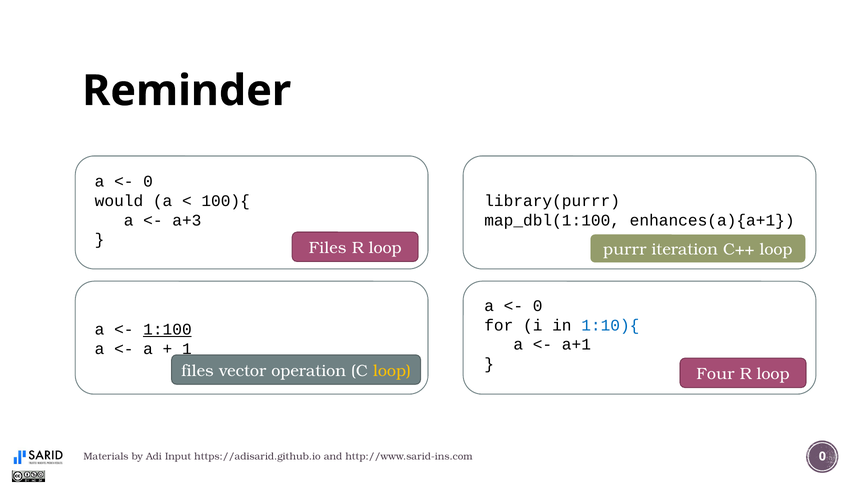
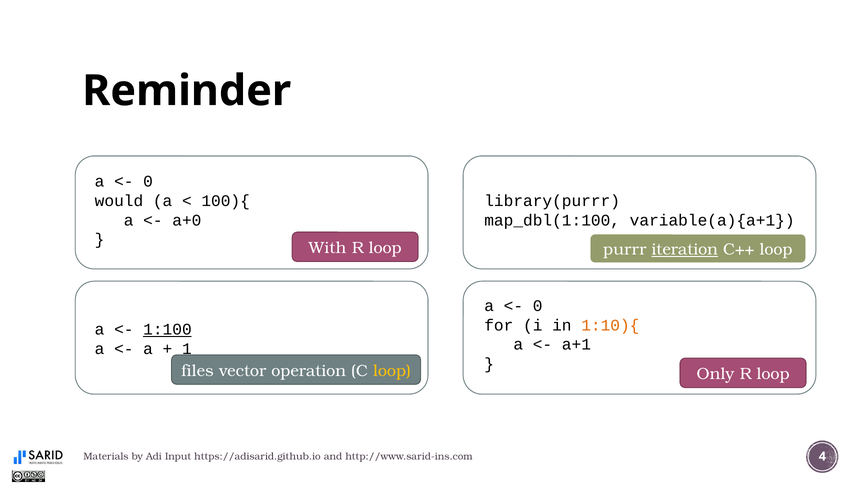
a+3: a+3 -> a+0 (187, 220)
enhances(a){a+1: enhances(a){a+1 -> variable(a){a+1 (712, 220)
Files: Files -> With (328, 248)
iteration underline: none -> present (685, 249)
1:10){ colour: blue -> orange (610, 325)
Four: Four -> Only (715, 374)
http://www.sarid-ins.com 0: 0 -> 4 (822, 456)
